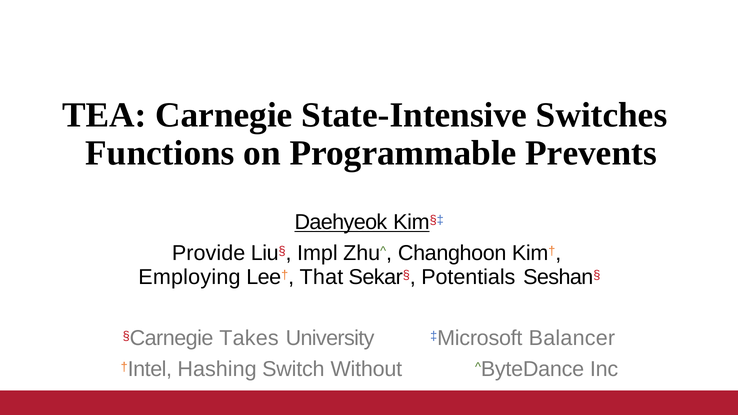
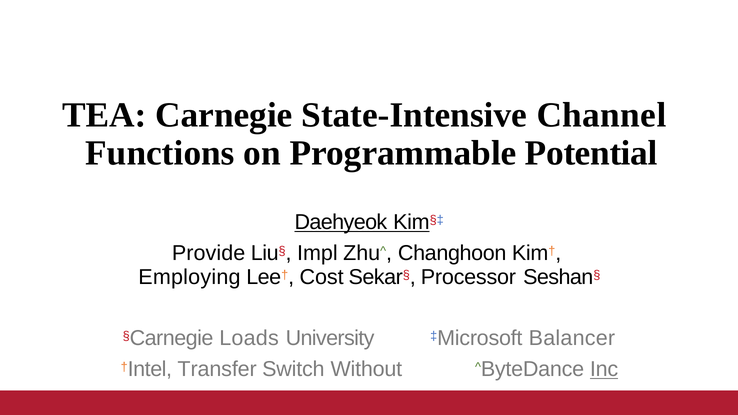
Switches: Switches -> Channel (601, 115)
Prevents: Prevents -> Potential (591, 153)
That: That -> Cost (322, 277)
Potentials: Potentials -> Processor (468, 277)
Takes: Takes -> Loads (249, 338)
Hashing: Hashing -> Transfer (217, 369)
Inc underline: none -> present (604, 369)
